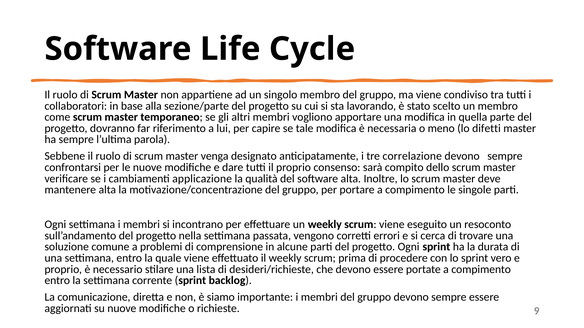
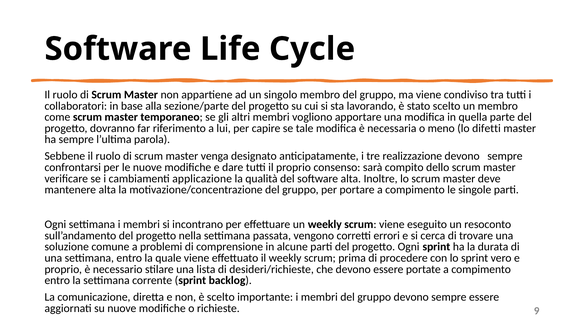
correlazione: correlazione -> realizzazione (412, 156)
è siamo: siamo -> scelto (221, 298)
